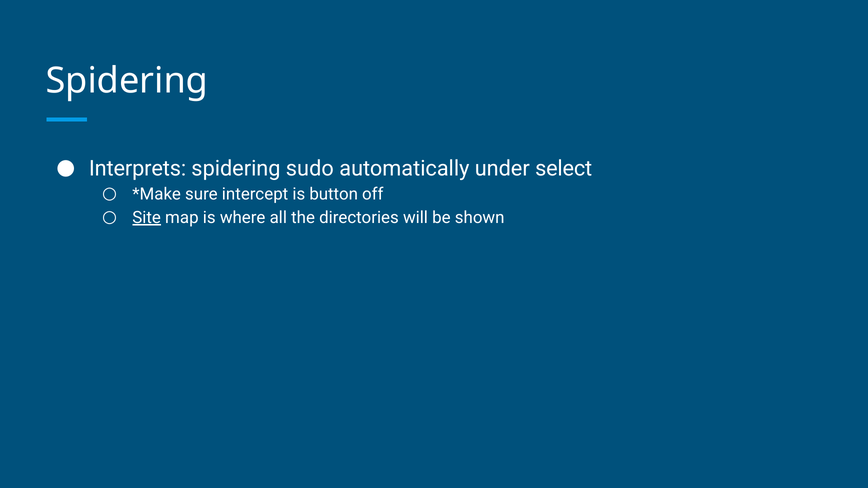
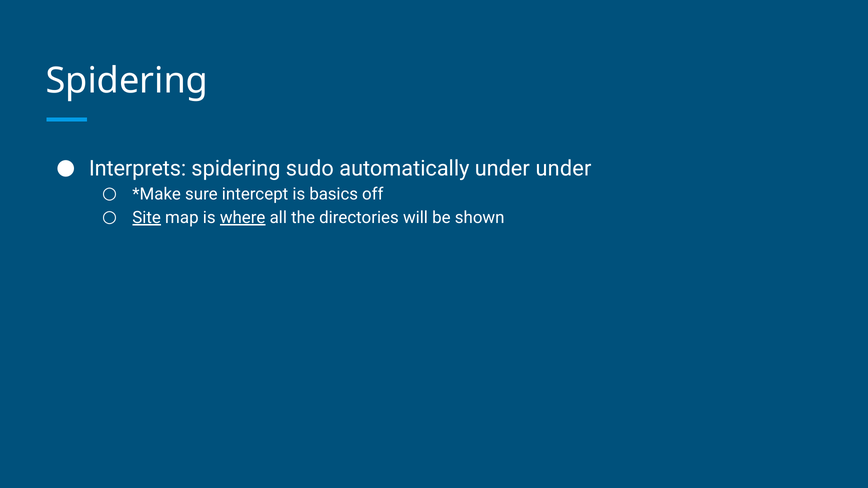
under select: select -> under (563, 169)
button: button -> basics (334, 194)
where underline: none -> present (243, 218)
